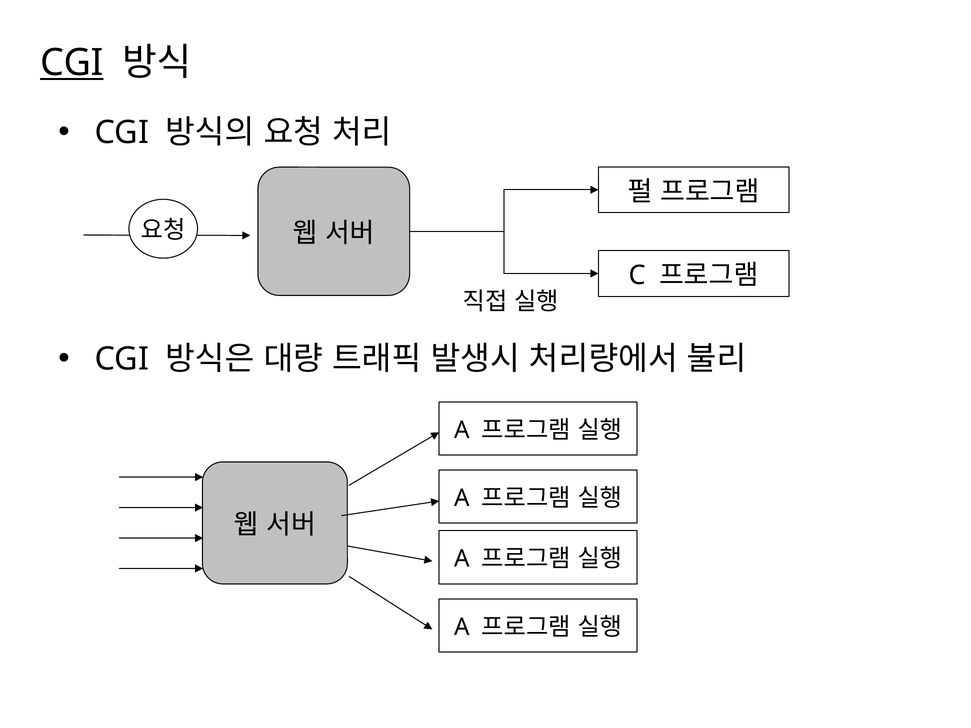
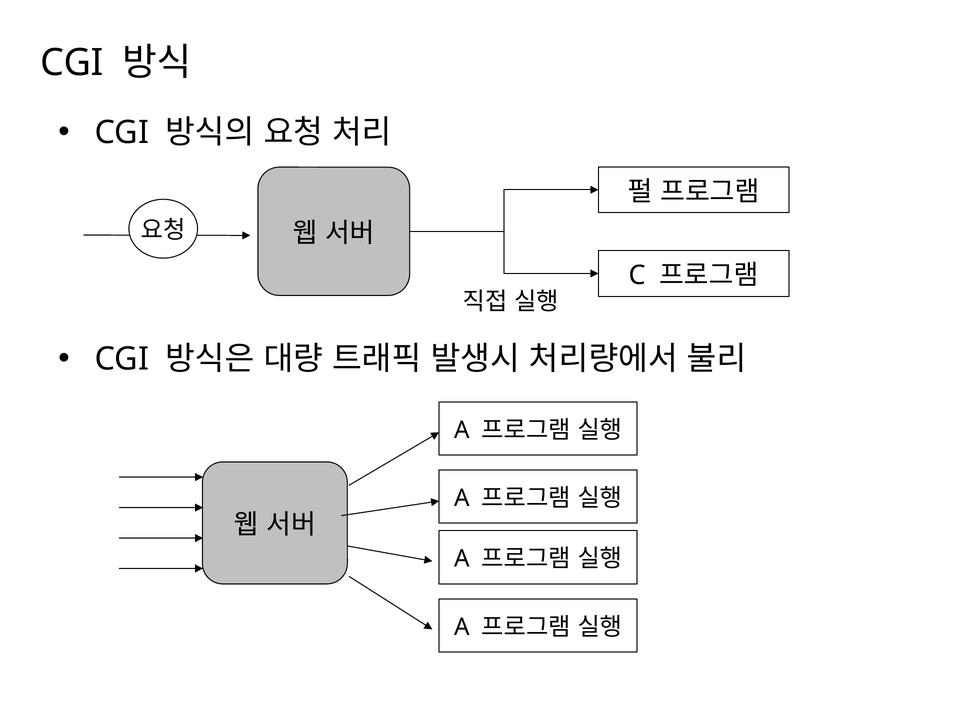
CGI underline: present -> none (72, 63)
